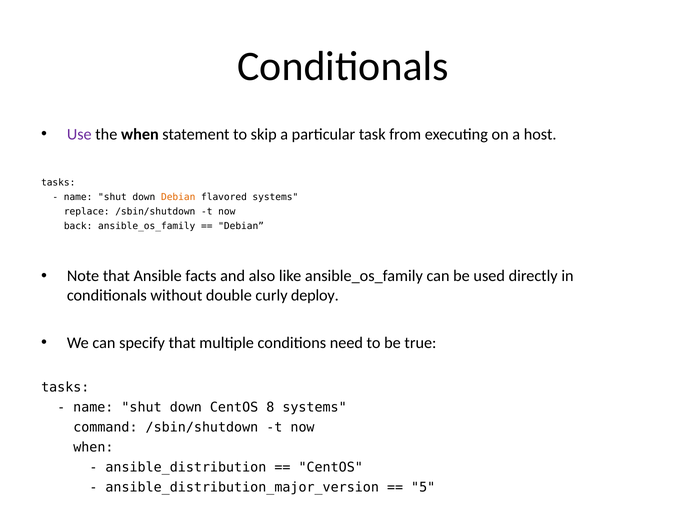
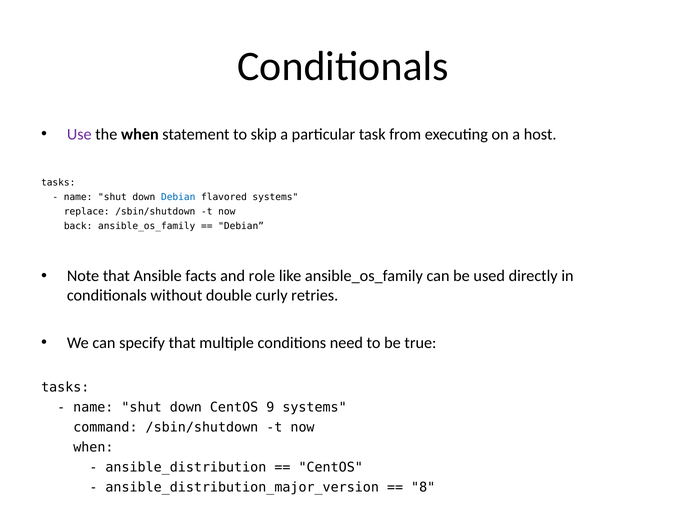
Debian colour: orange -> blue (178, 197)
also: also -> role (262, 276)
deploy: deploy -> retries (315, 295)
8: 8 -> 9 (270, 407)
5: 5 -> 8 (423, 487)
